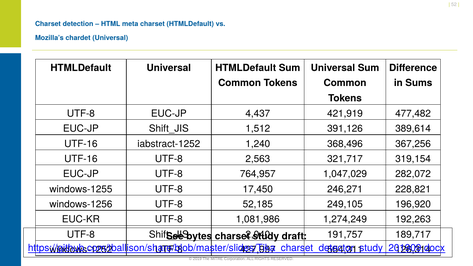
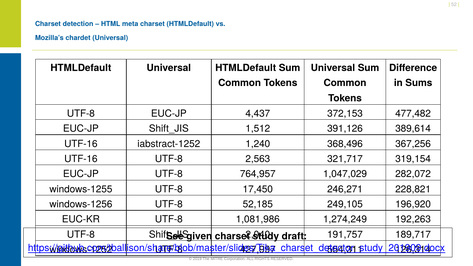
421,919: 421,919 -> 372,153 (345, 114)
bytes: bytes -> given (199, 236)
